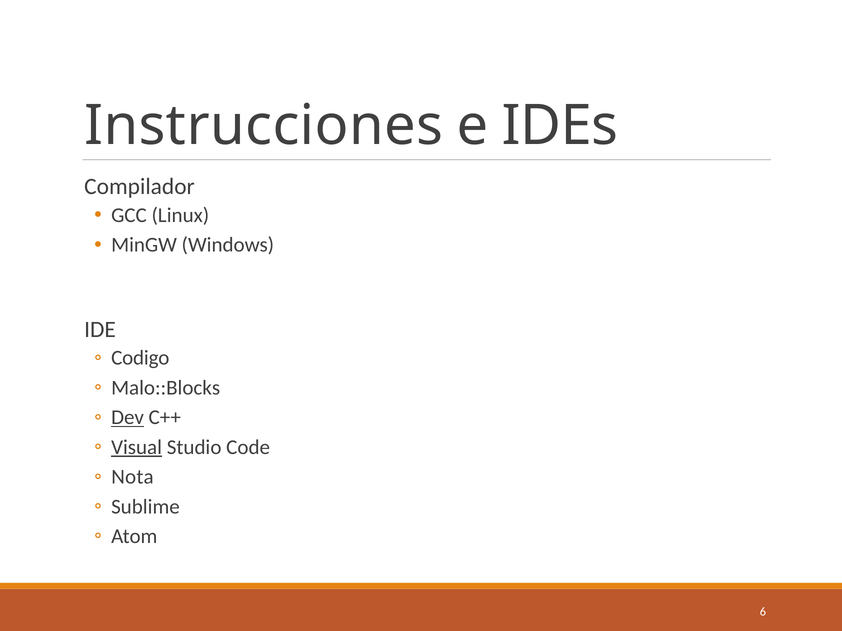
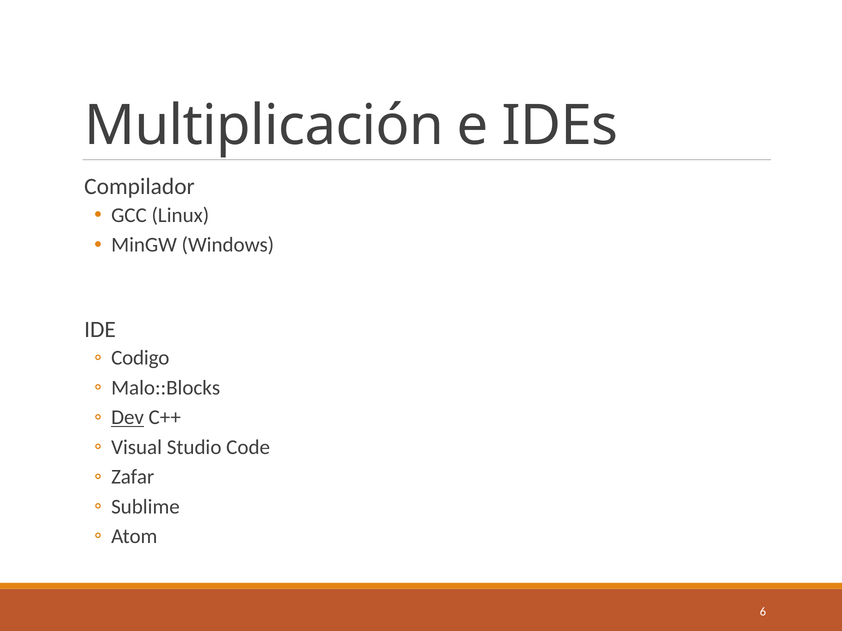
Instrucciones: Instrucciones -> Multiplicación (264, 126)
Visual underline: present -> none (137, 448)
Nota: Nota -> Zafar (133, 477)
